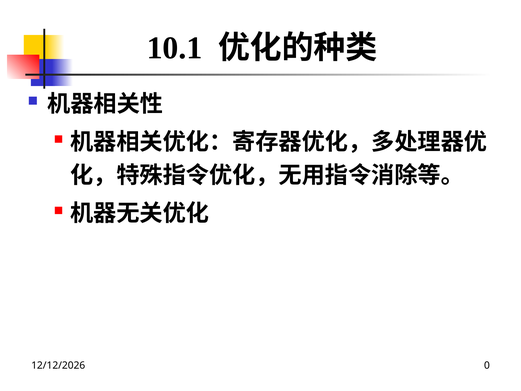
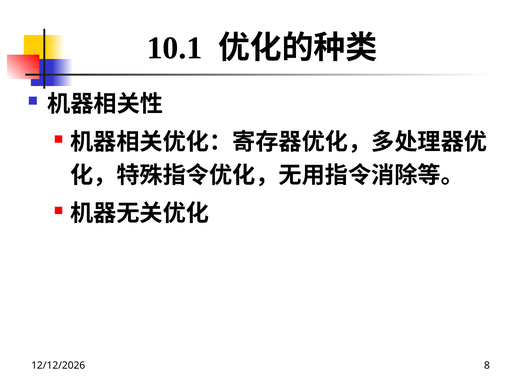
0: 0 -> 8 (487, 365)
